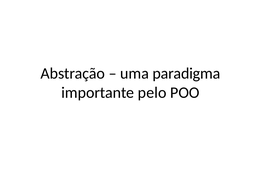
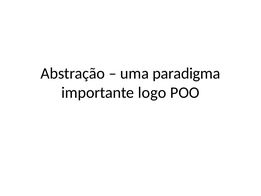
pelo: pelo -> logo (152, 92)
